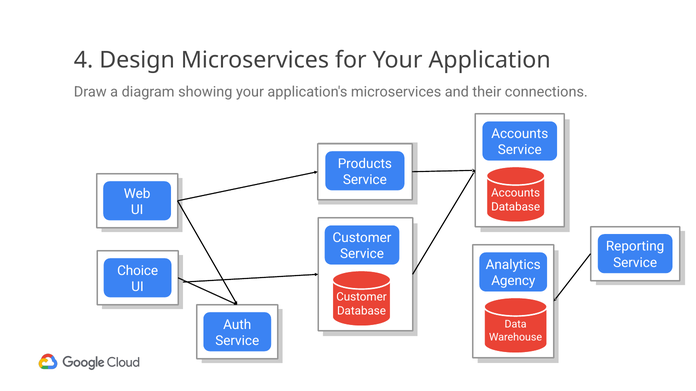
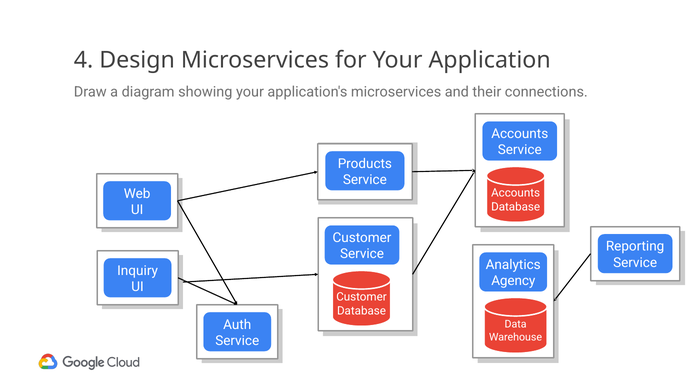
Choice: Choice -> Inquiry (138, 271)
